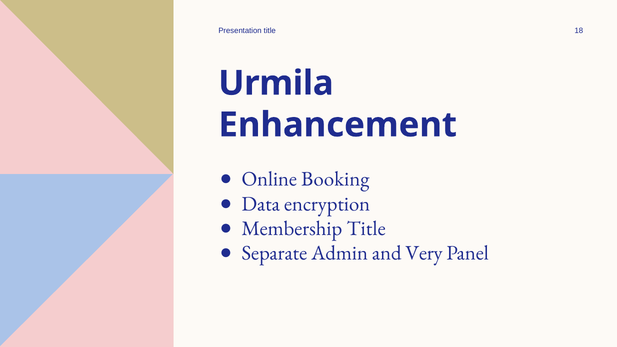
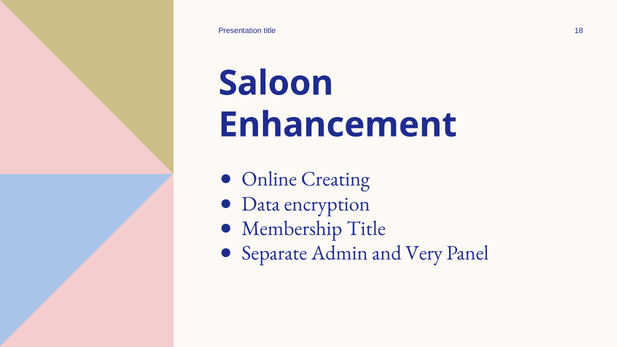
Urmila: Urmila -> Saloon (276, 83)
Booking: Booking -> Creating (335, 179)
